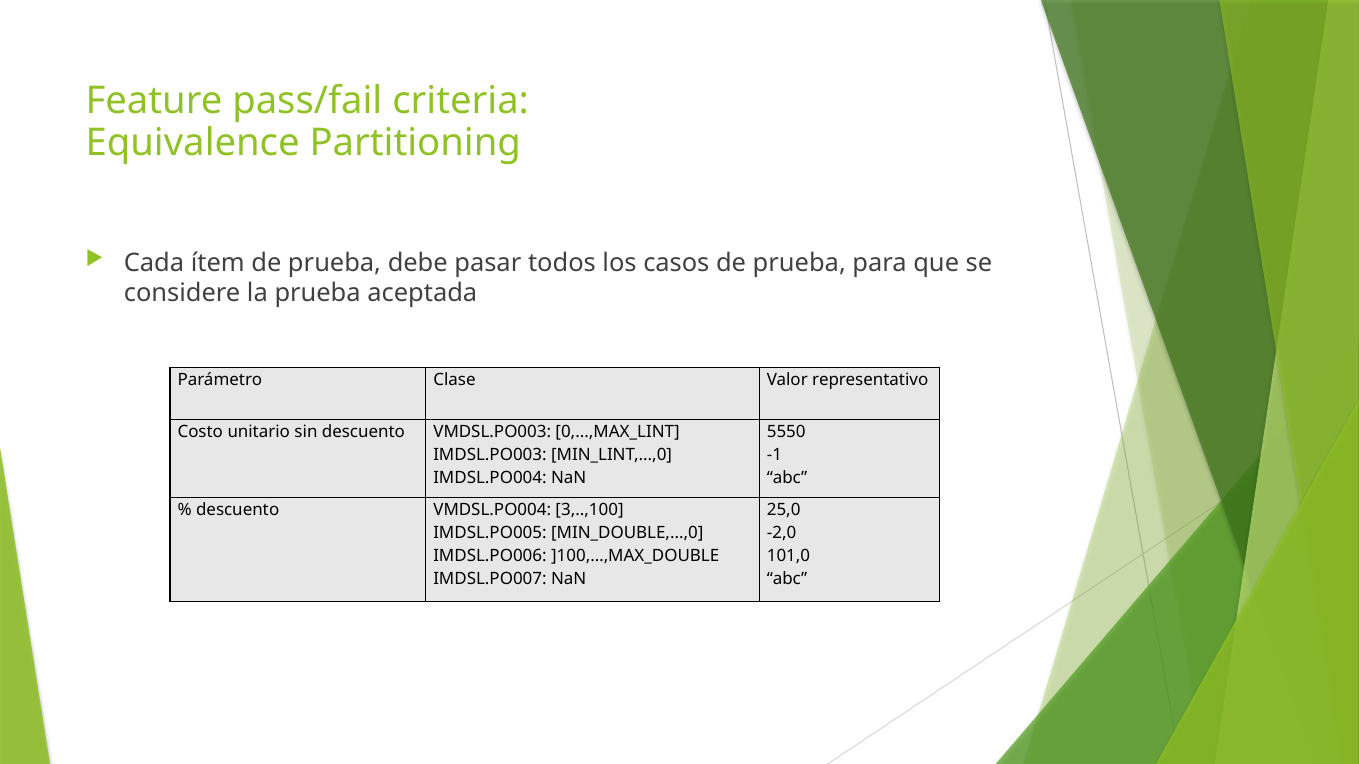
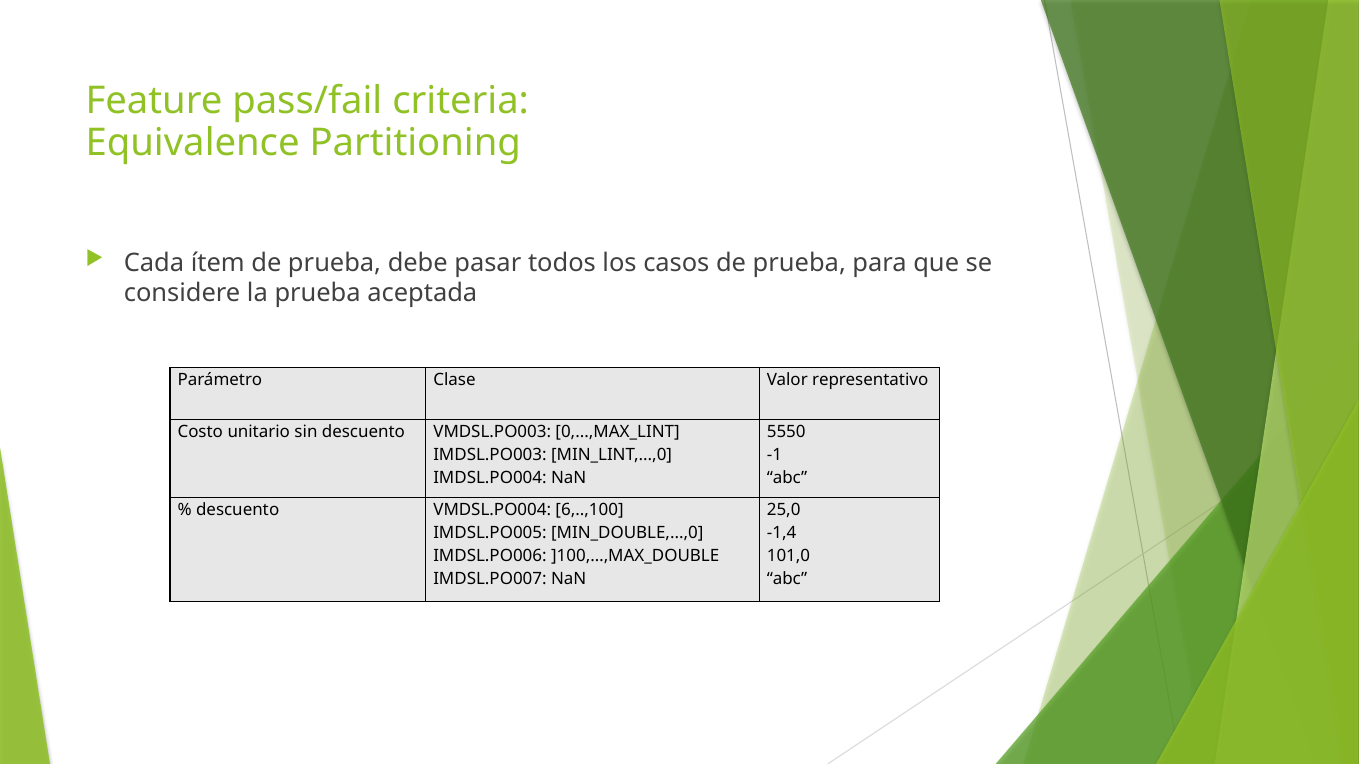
3,..,100: 3,..,100 -> 6,..,100 (590, 510)
-2,0: -2,0 -> -1,4 (782, 533)
